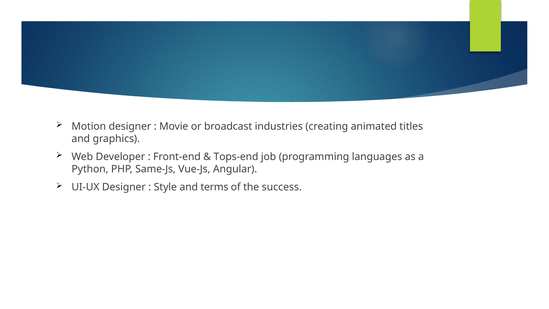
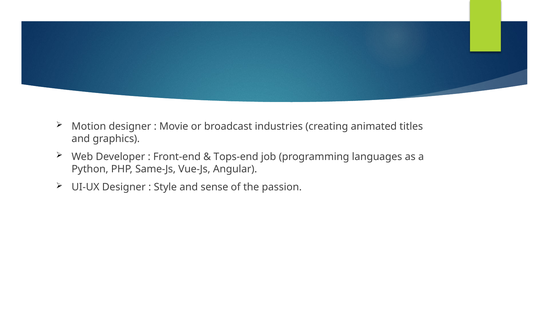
terms: terms -> sense (214, 187)
success: success -> passion (282, 187)
